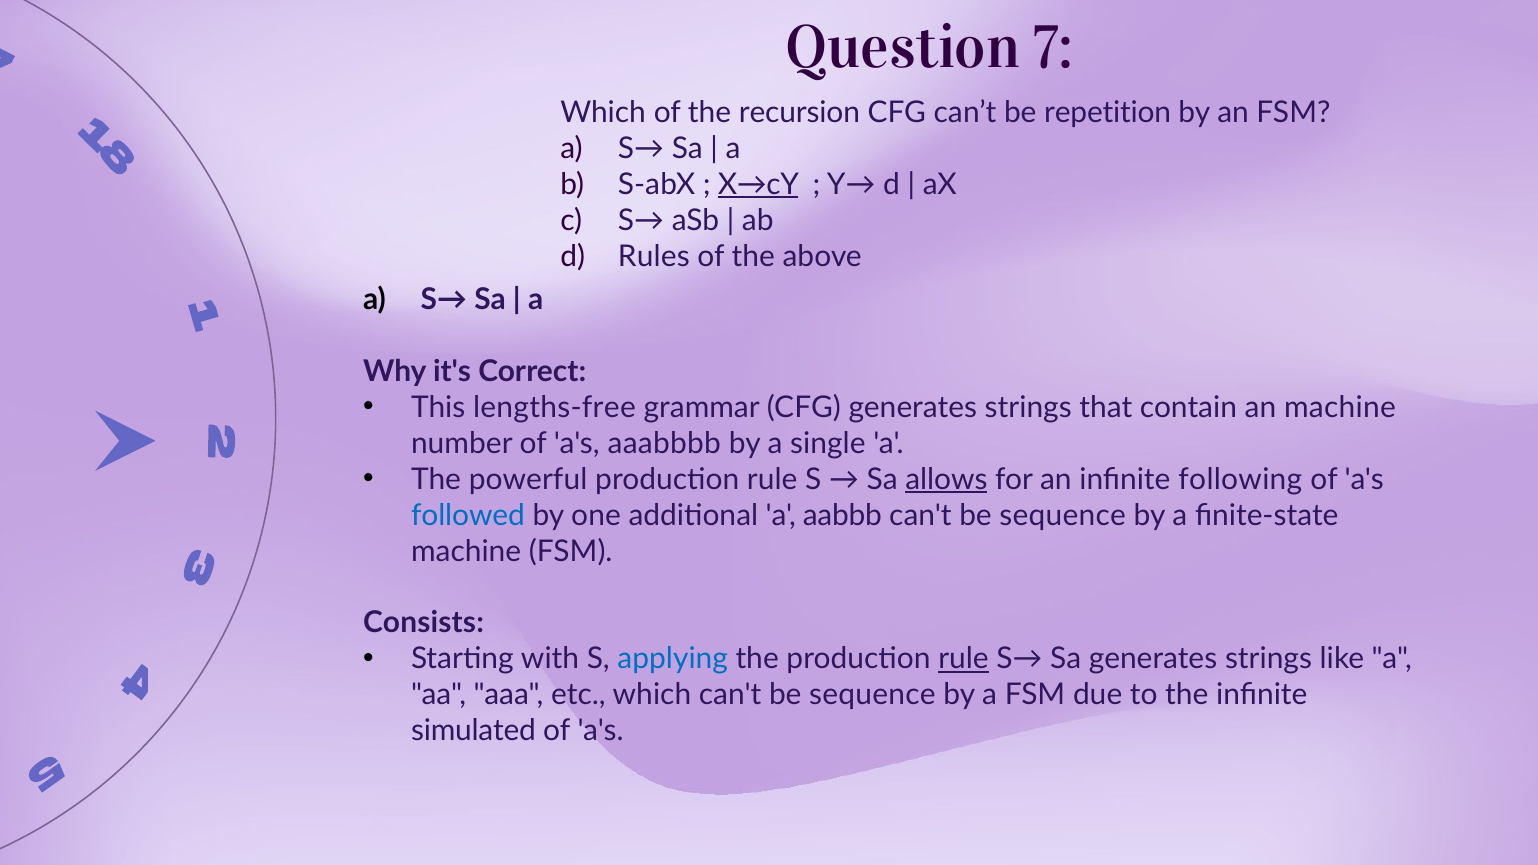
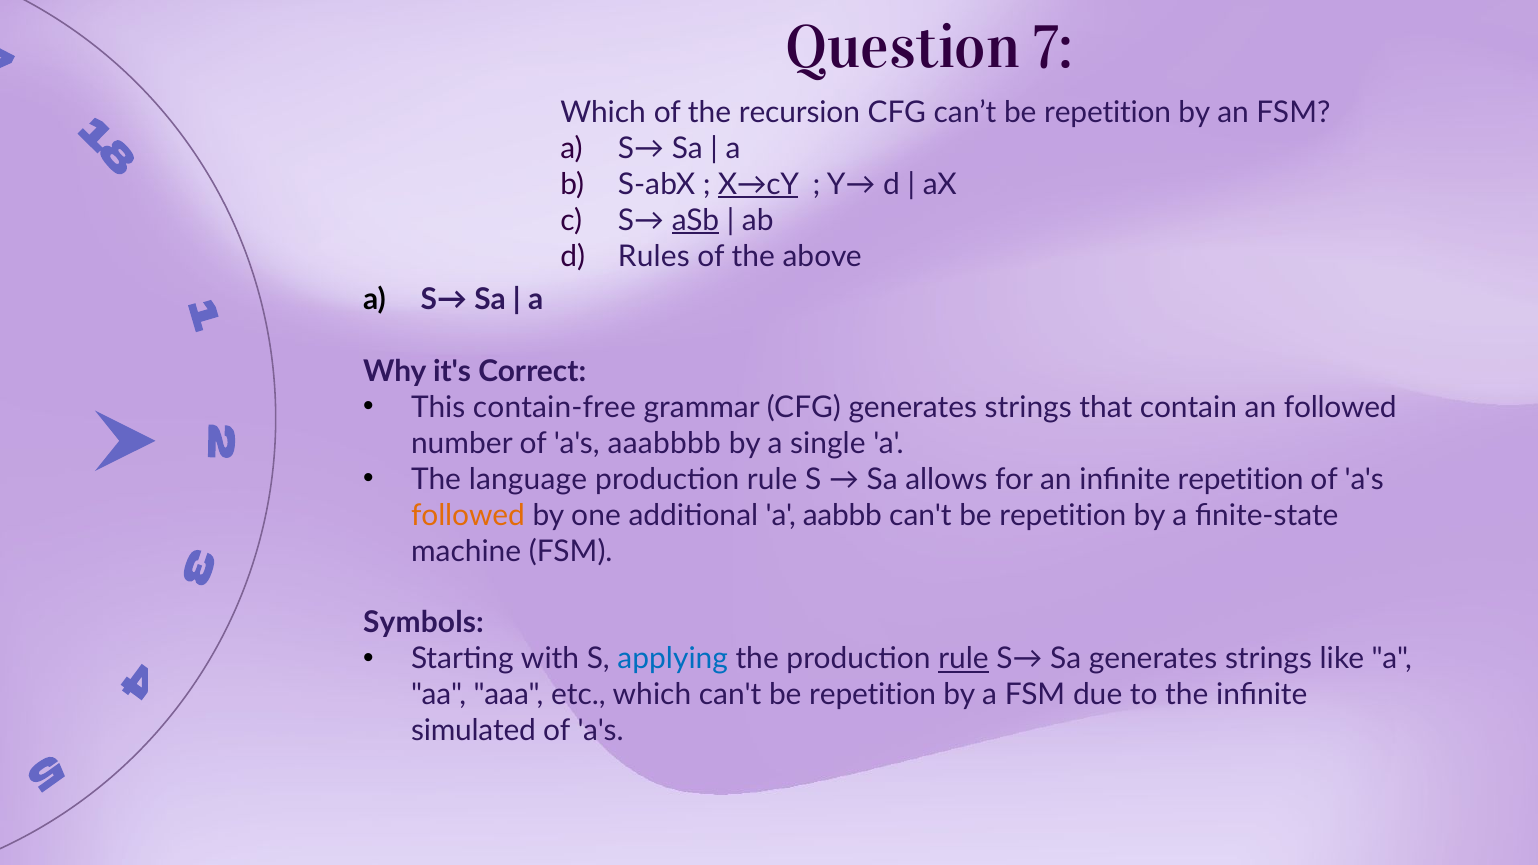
aSb underline: none -> present (696, 220)
lengths-free: lengths-free -> contain-free (554, 408)
an machine: machine -> followed (1340, 408)
powerful: powerful -> language (528, 480)
allows underline: present -> none (946, 480)
infinite following: following -> repetition (1241, 480)
followed colour: blue -> orange (468, 515)
sequence: sequence -> repetition (1063, 515)
Consists: Consists -> Symbols (423, 623)
which can't be sequence: sequence -> repetition (873, 695)
